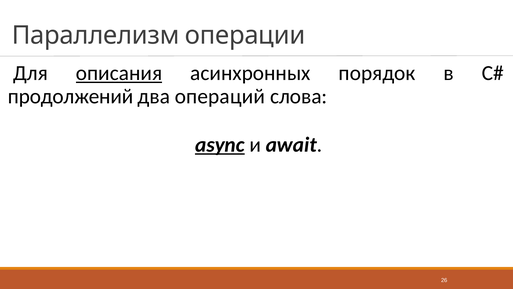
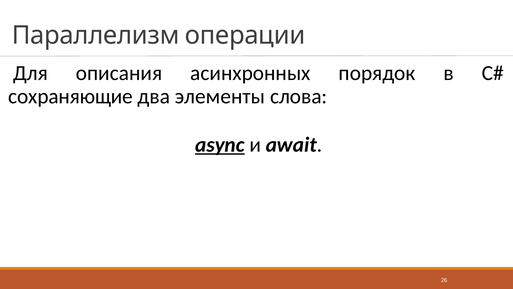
описания underline: present -> none (119, 73)
продолжений: продолжений -> сохраняющие (71, 96)
операций: операций -> элементы (220, 96)
